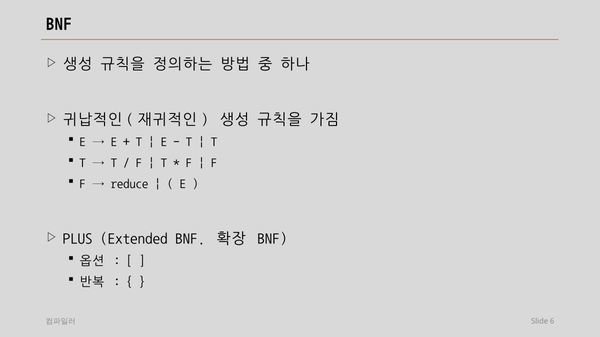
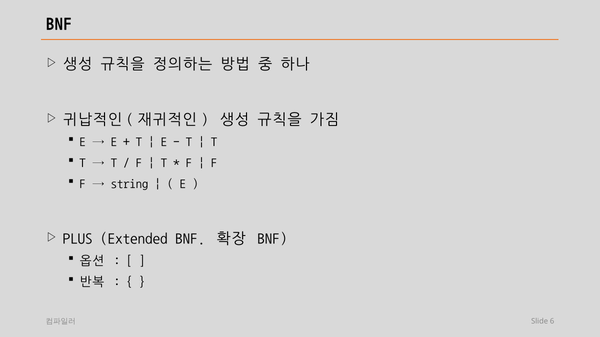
reduce: reduce -> string (130, 184)
